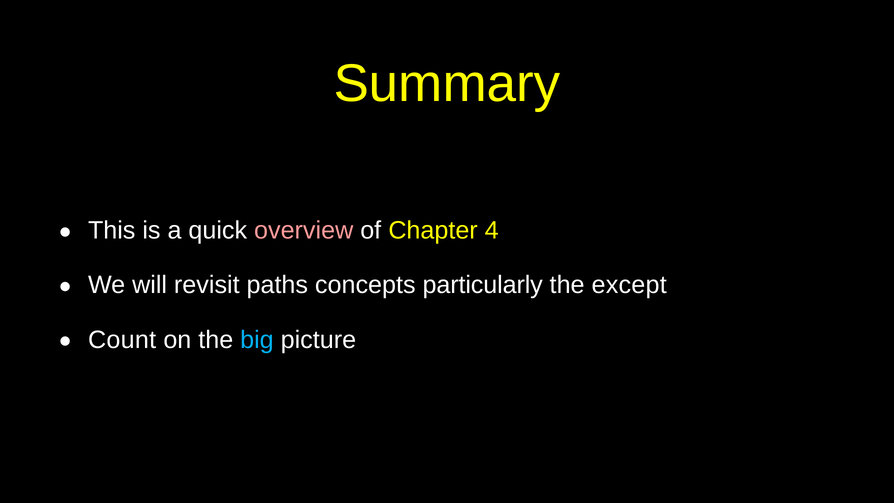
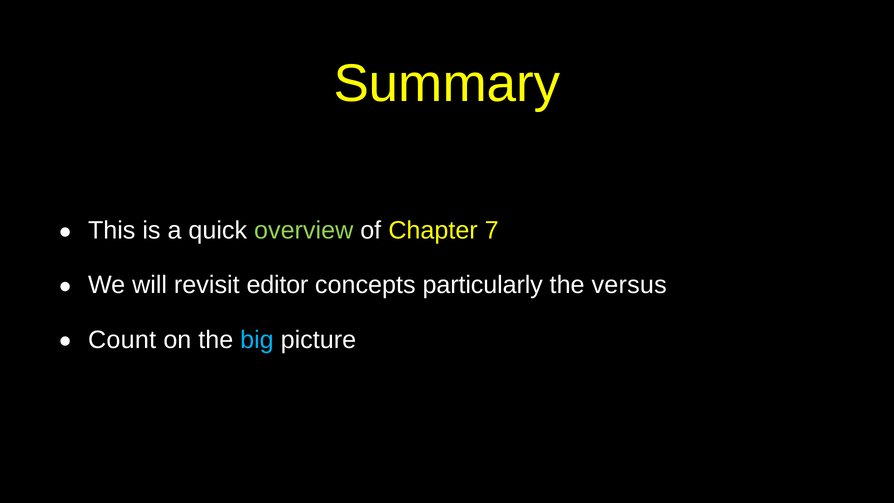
overview colour: pink -> light green (304, 230)
4: 4 -> 7 (492, 230)
paths: paths -> editor (277, 285)
except: except -> versus (629, 285)
